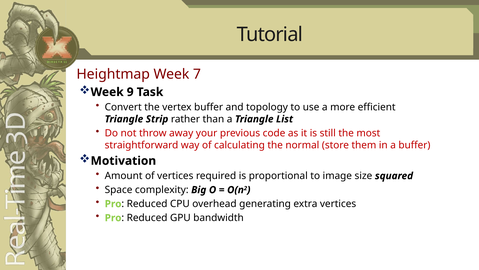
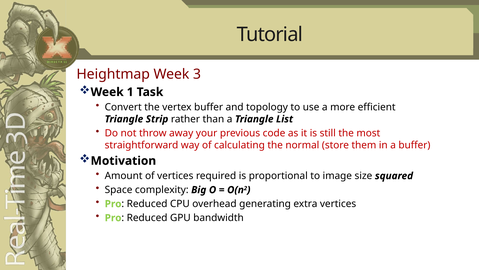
7: 7 -> 3 (197, 74)
9: 9 -> 1 (130, 92)
